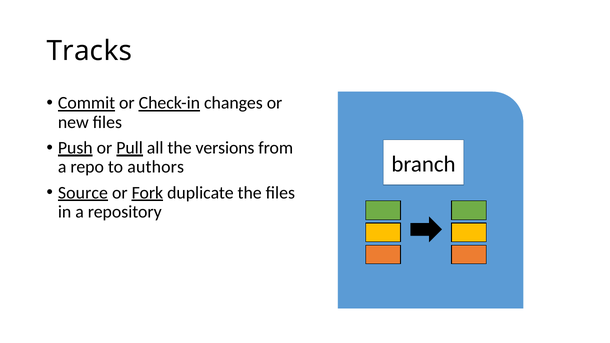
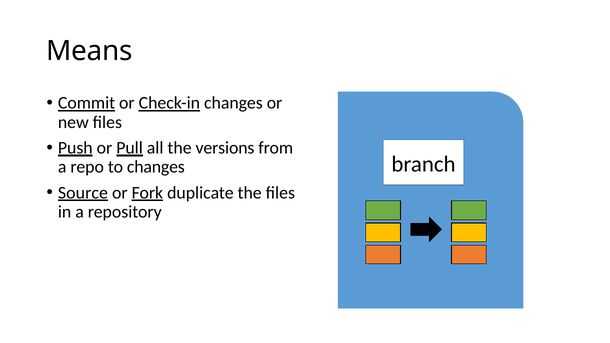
Tracks: Tracks -> Means (90, 51)
to authors: authors -> changes (156, 167)
